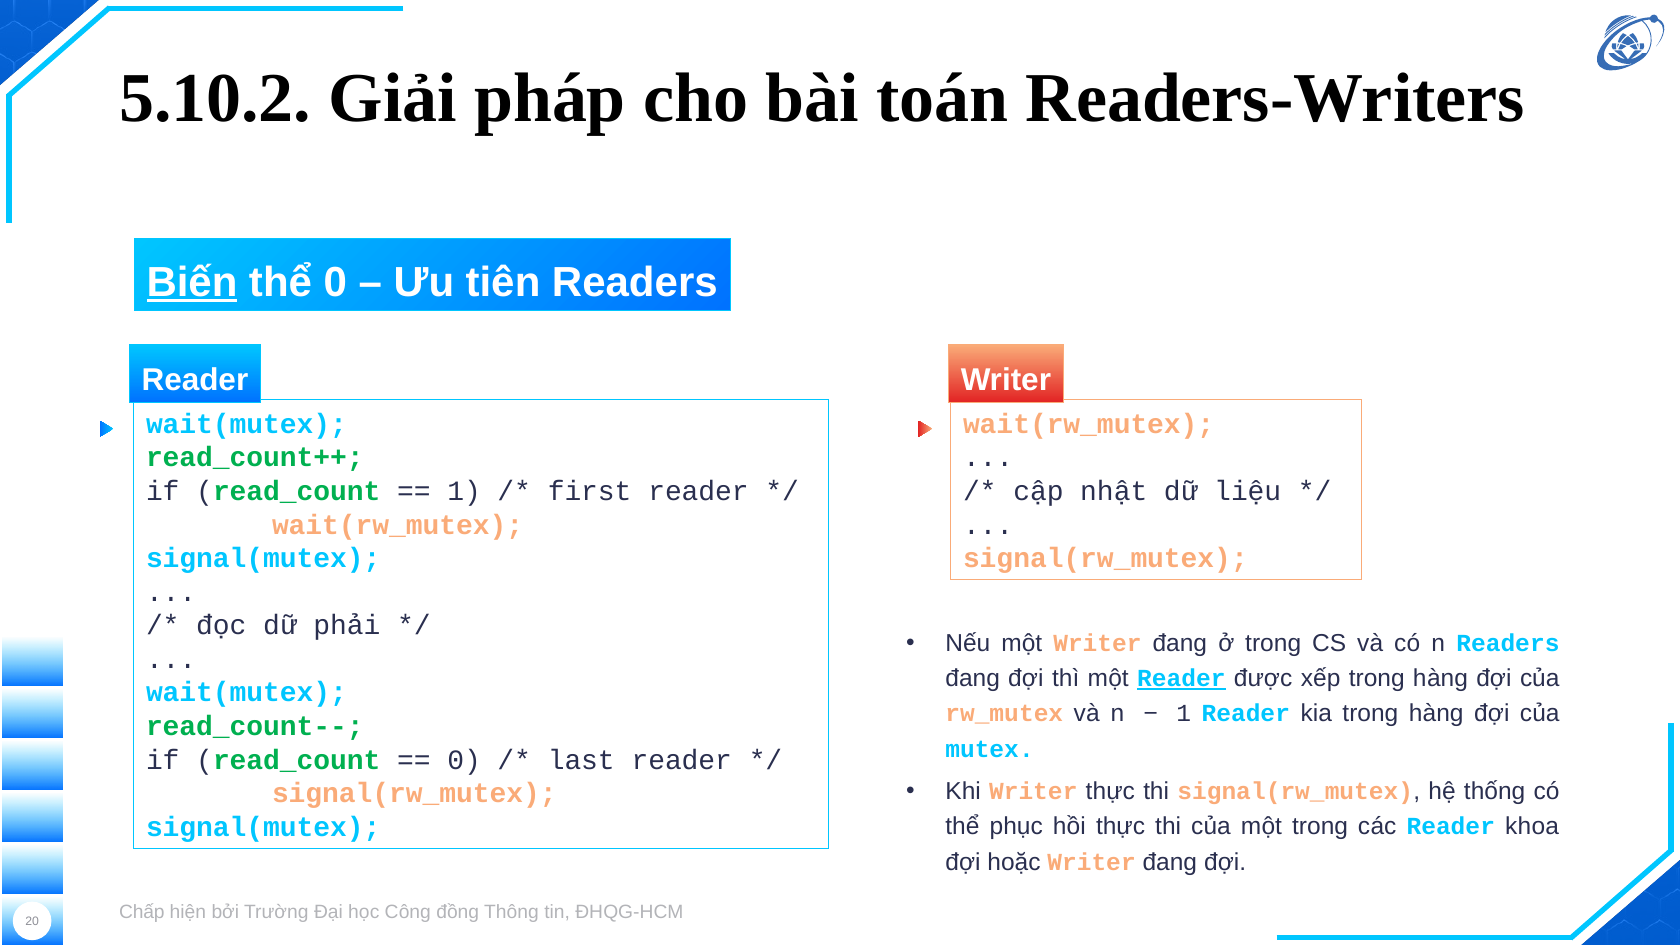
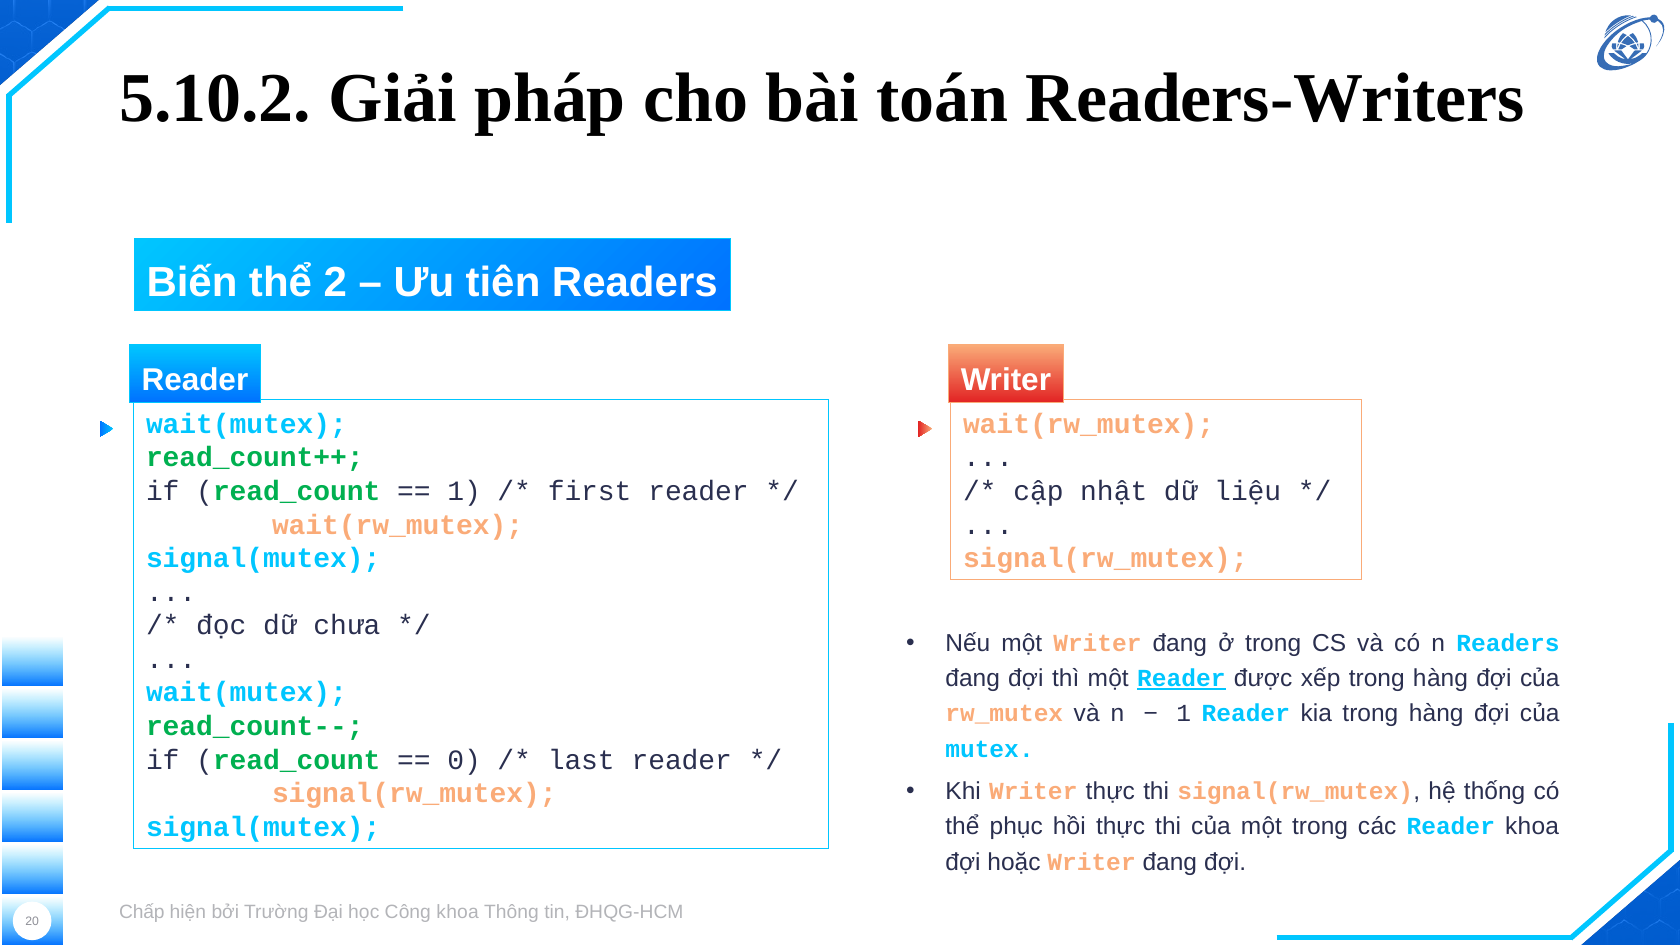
Biến underline: present -> none (192, 283)
thể 0: 0 -> 2 (335, 283)
phải: phải -> chưa (347, 626)
Công đồng: đồng -> khoa (458, 912)
